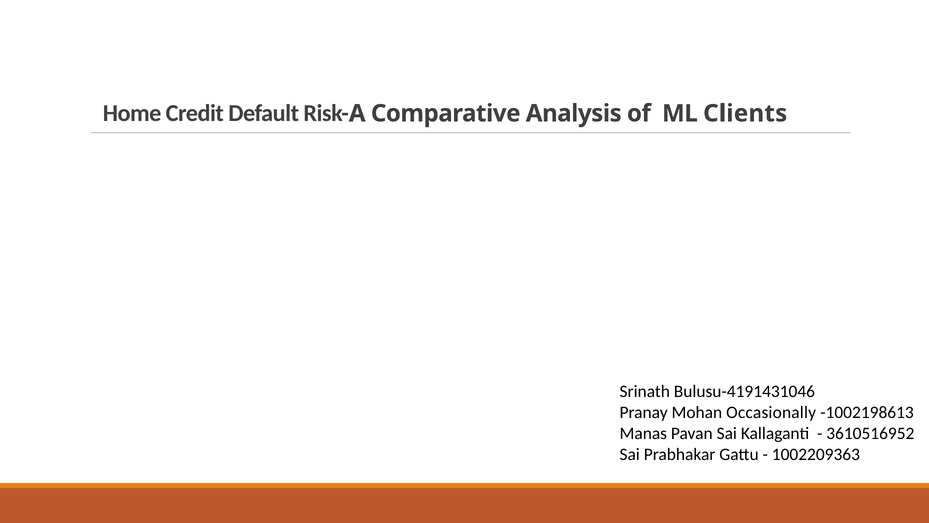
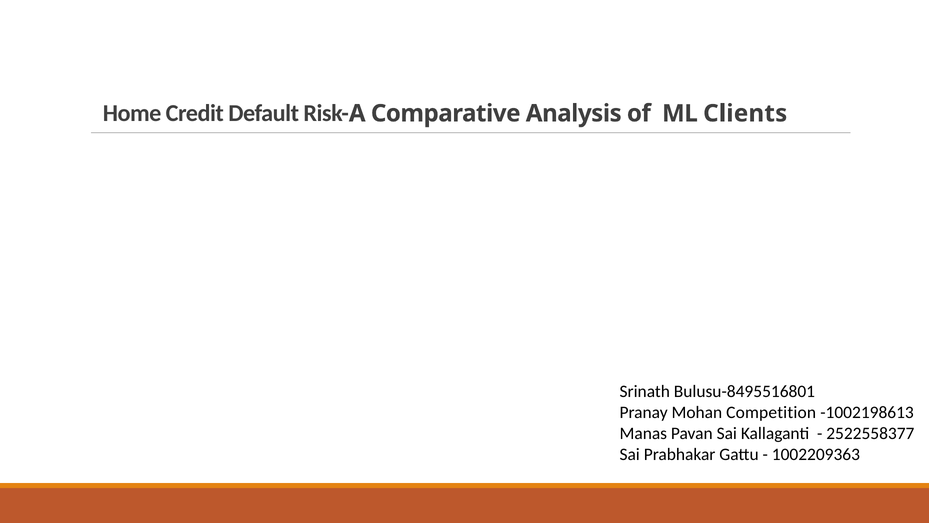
Bulusu-4191431046: Bulusu-4191431046 -> Bulusu-8495516801 (744, 391)
Occasionally: Occasionally -> Competition (771, 412)
3610516952: 3610516952 -> 2522558377 (870, 433)
